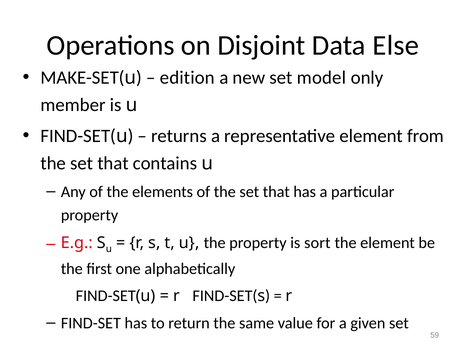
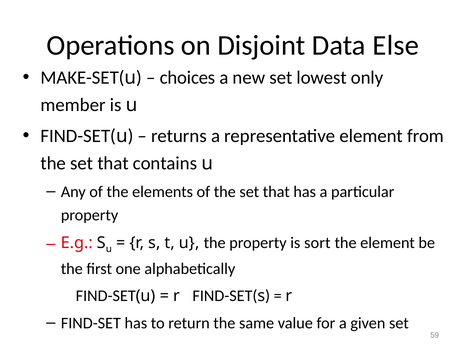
edition: edition -> choices (188, 77)
model: model -> lowest (322, 77)
